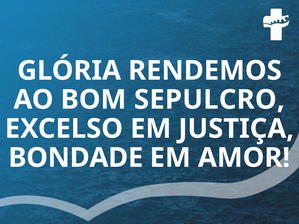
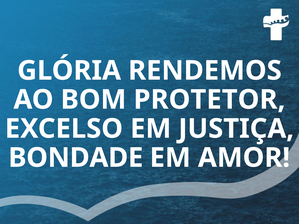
SEPULCRO: SEPULCRO -> PROTETOR (209, 100)
